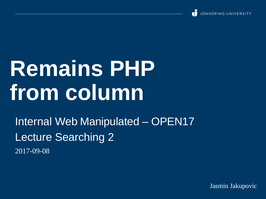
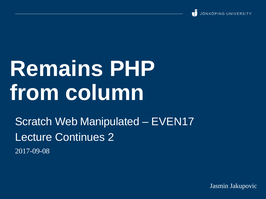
Internal: Internal -> Scratch (34, 122)
OPEN17: OPEN17 -> EVEN17 (173, 122)
Searching: Searching -> Continues (80, 138)
